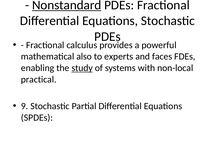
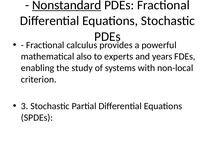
faces: faces -> years (162, 57)
study underline: present -> none (82, 68)
practical: practical -> criterion (39, 80)
9: 9 -> 3 (25, 106)
